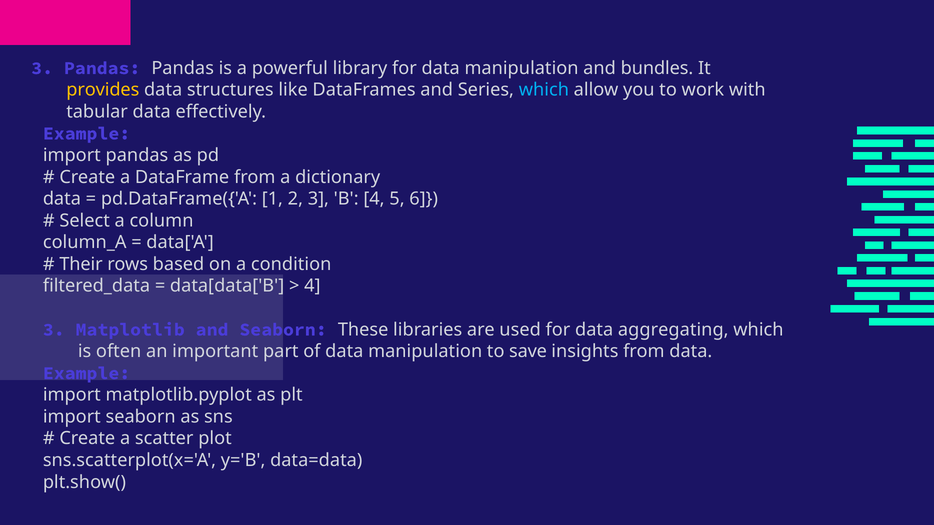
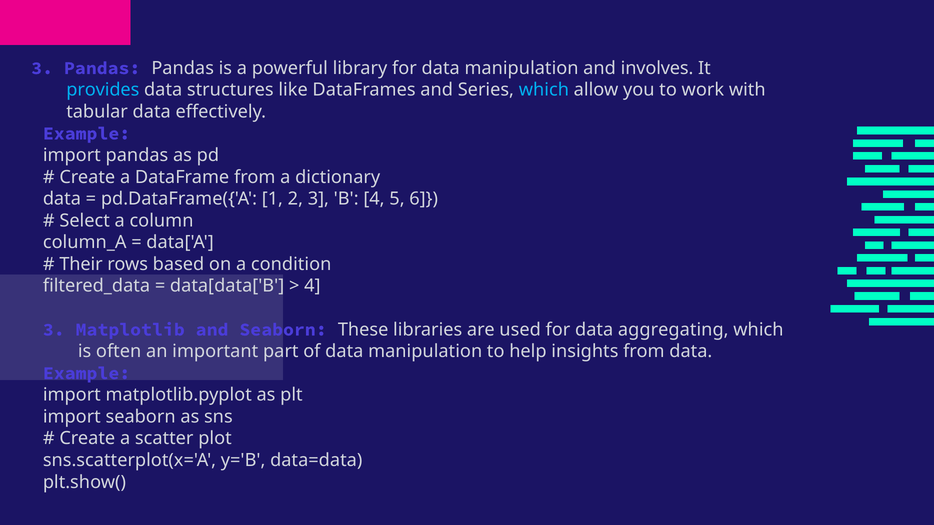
bundles: bundles -> involves (657, 68)
provides colour: yellow -> light blue (103, 90)
save: save -> help (528, 352)
